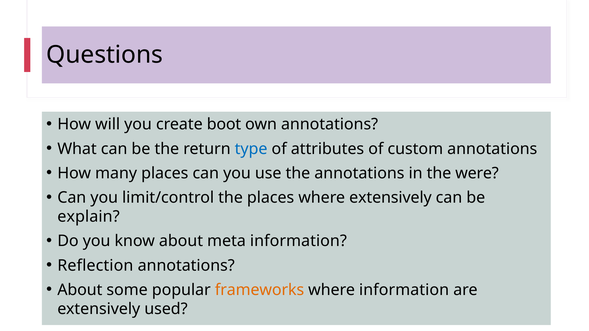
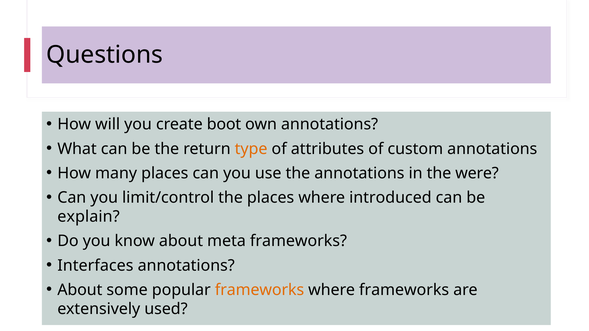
type colour: blue -> orange (251, 149)
where extensively: extensively -> introduced (390, 198)
meta information: information -> frameworks (298, 241)
Reflection: Reflection -> Interfaces (95, 266)
where information: information -> frameworks (404, 290)
